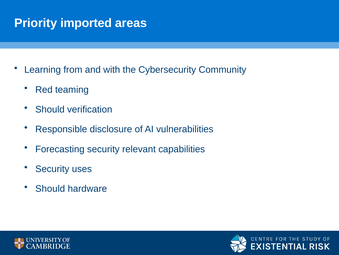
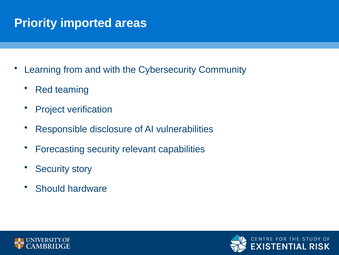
Should: Should -> Project (50, 109)
uses: uses -> story (82, 169)
